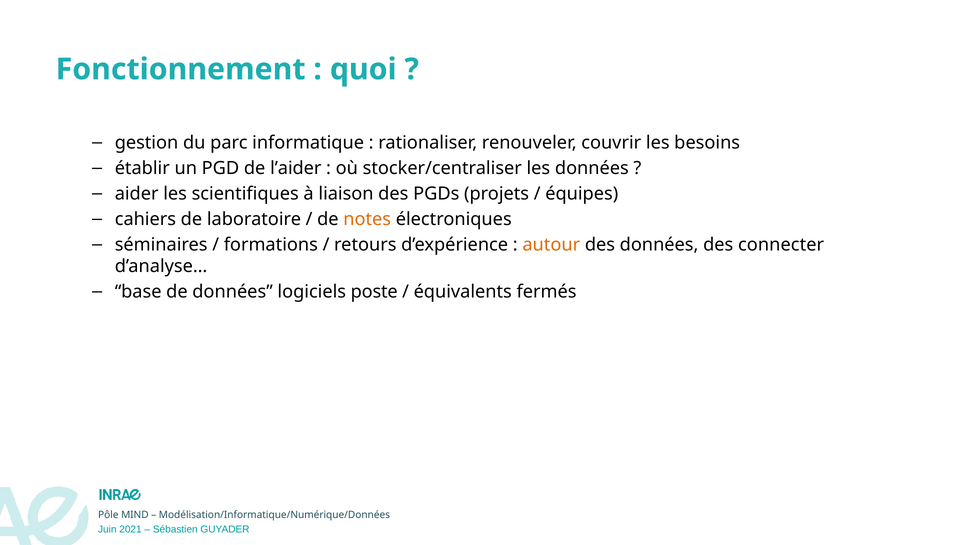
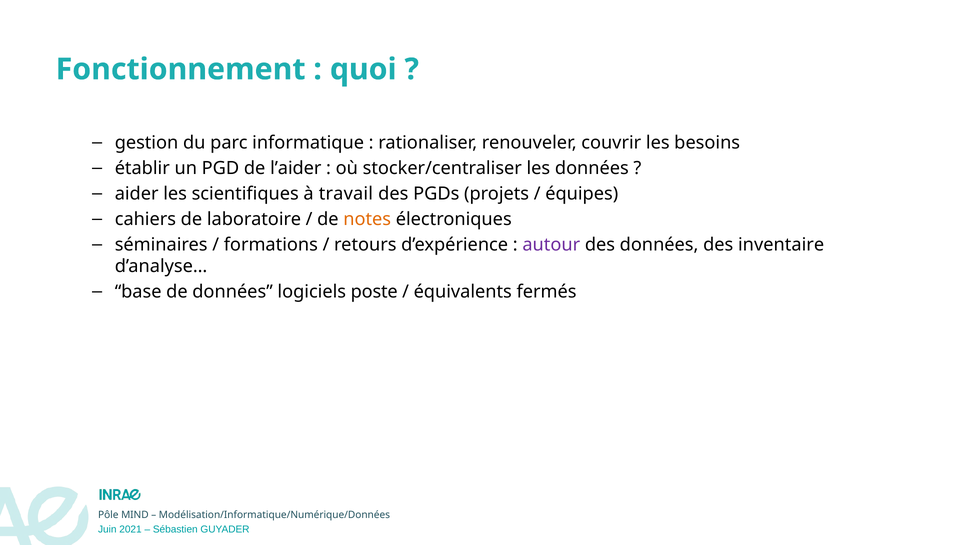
liaison: liaison -> travail (346, 194)
autour colour: orange -> purple (551, 245)
connecter: connecter -> inventaire (781, 245)
